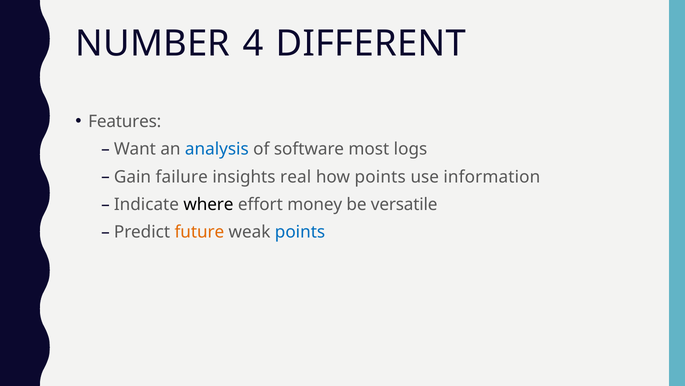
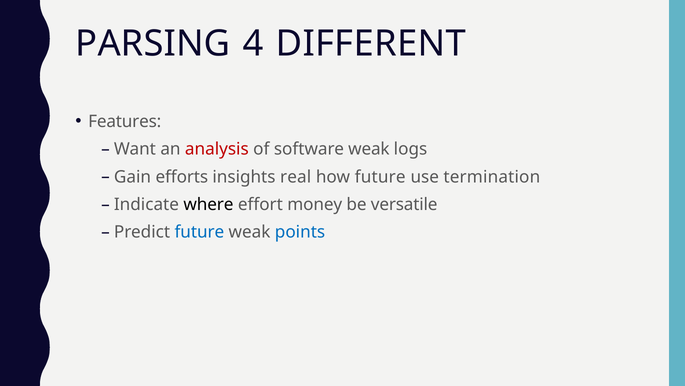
NUMBER: NUMBER -> PARSING (153, 43)
analysis colour: blue -> red (217, 149)
software most: most -> weak (369, 149)
failure: failure -> efforts (182, 177)
how points: points -> future (380, 177)
information: information -> termination (492, 177)
future colour: orange -> blue (199, 232)
